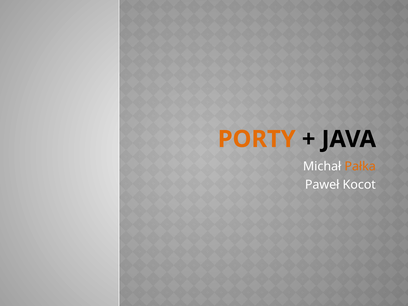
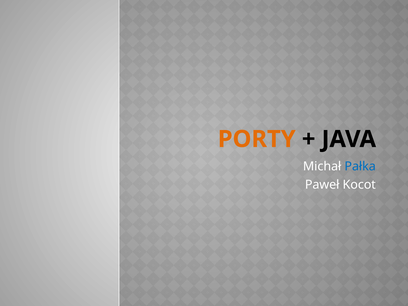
Pałka colour: orange -> blue (360, 166)
